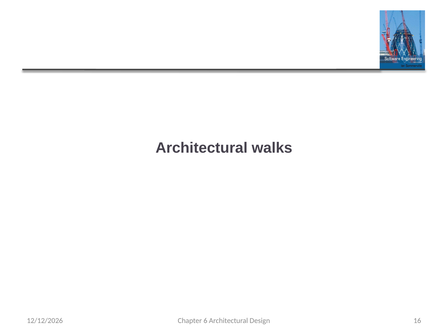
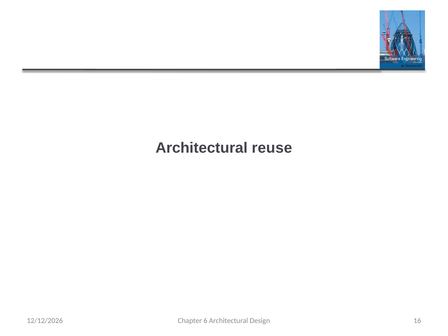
walks: walks -> reuse (272, 148)
